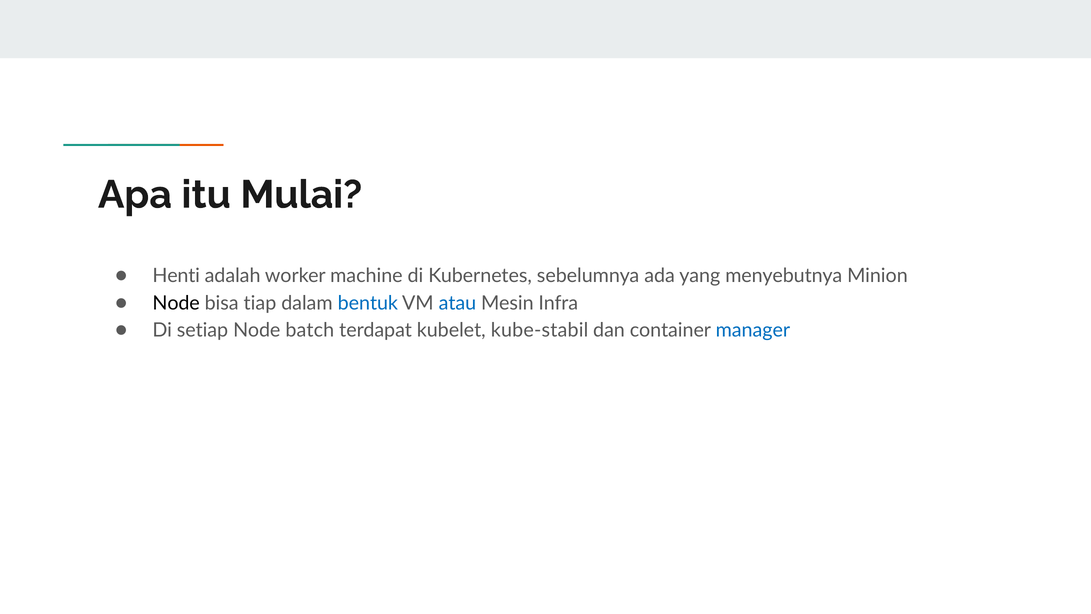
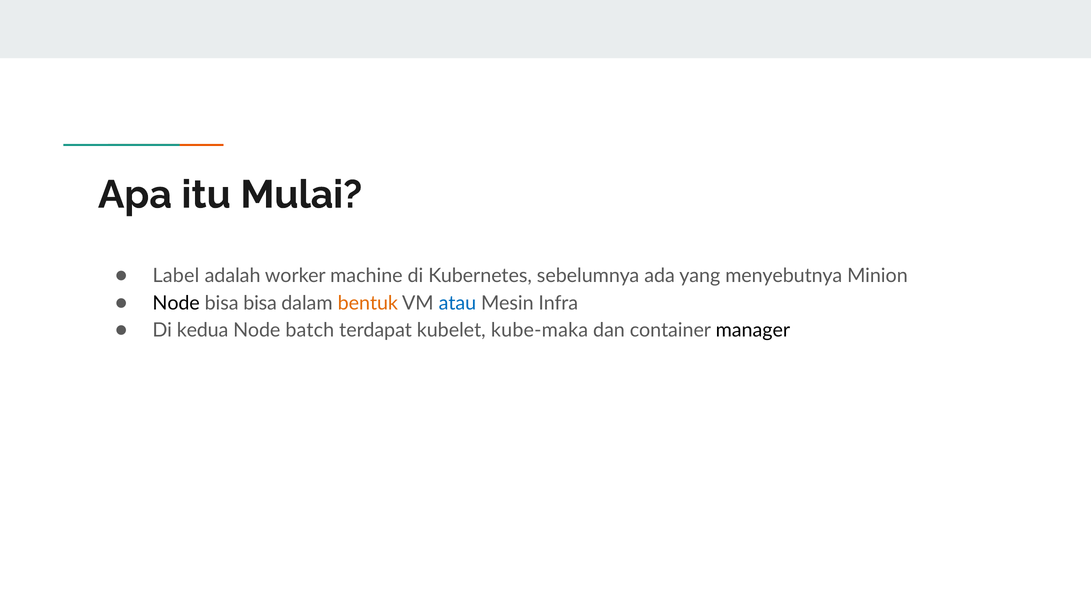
Henti: Henti -> Label (176, 276)
bisa tiap: tiap -> bisa (260, 303)
bentuk colour: blue -> orange (368, 303)
setiap: setiap -> kedua (203, 330)
kube-stabil: kube-stabil -> kube-maka (540, 330)
manager colour: blue -> black (753, 330)
